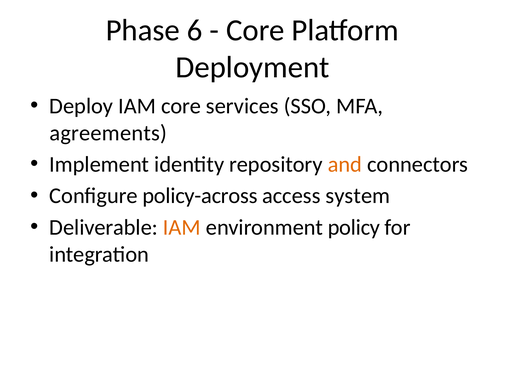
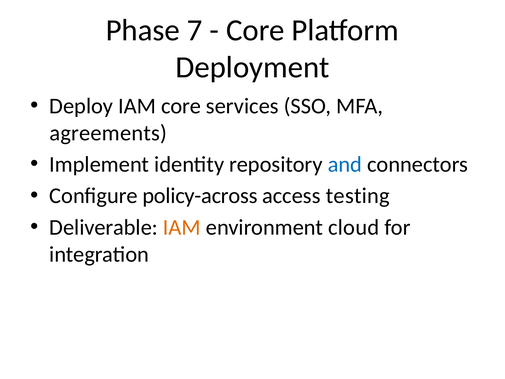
6: 6 -> 7 (195, 30)
and colour: orange -> blue (345, 164)
system: system -> testing (358, 196)
policy: policy -> cloud (354, 227)
